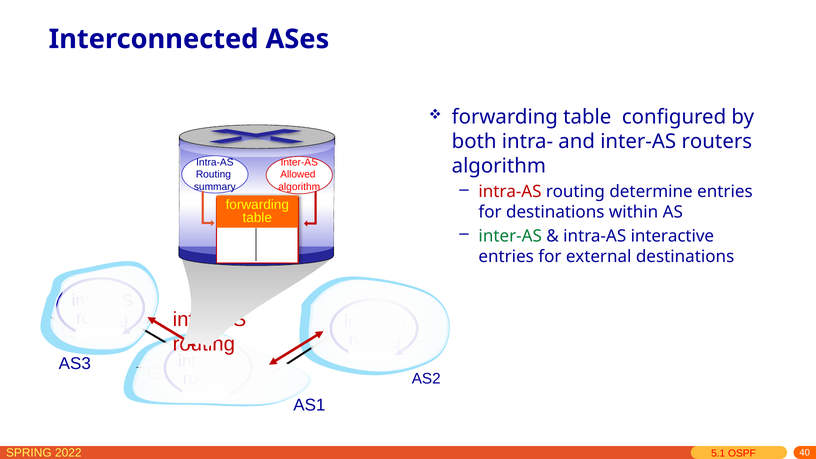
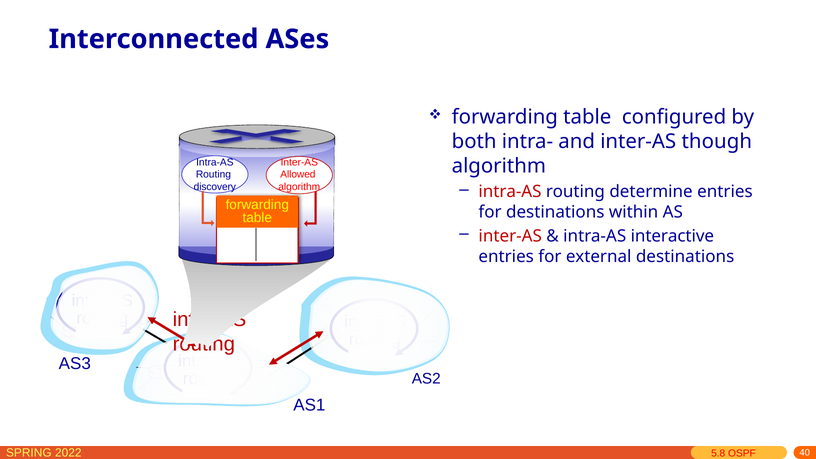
routers: routers -> though (717, 142)
summary: summary -> discovery (215, 187)
inter-AS colour: green -> red (510, 236)
5.1: 5.1 -> 5.8 (718, 453)
